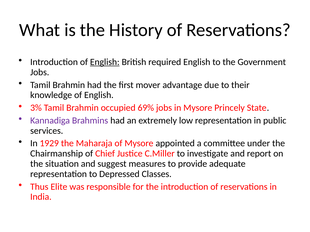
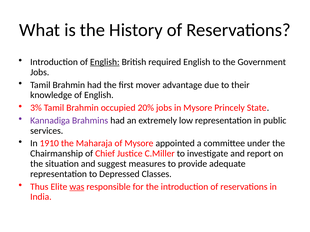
69%: 69% -> 20% (146, 108)
1929: 1929 -> 1910 (49, 144)
was underline: none -> present (77, 187)
